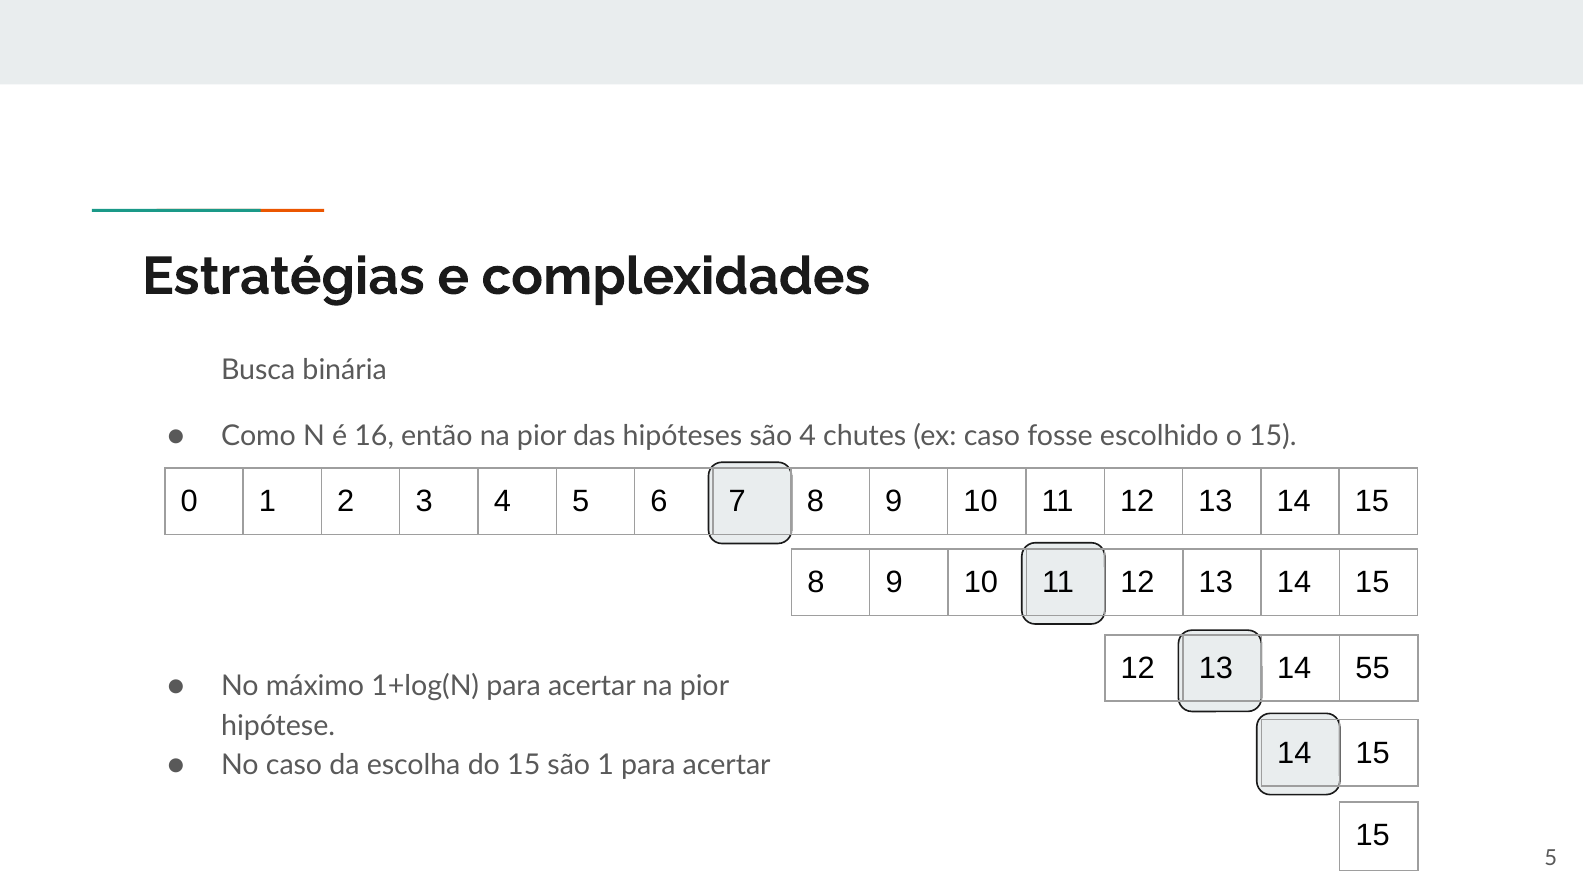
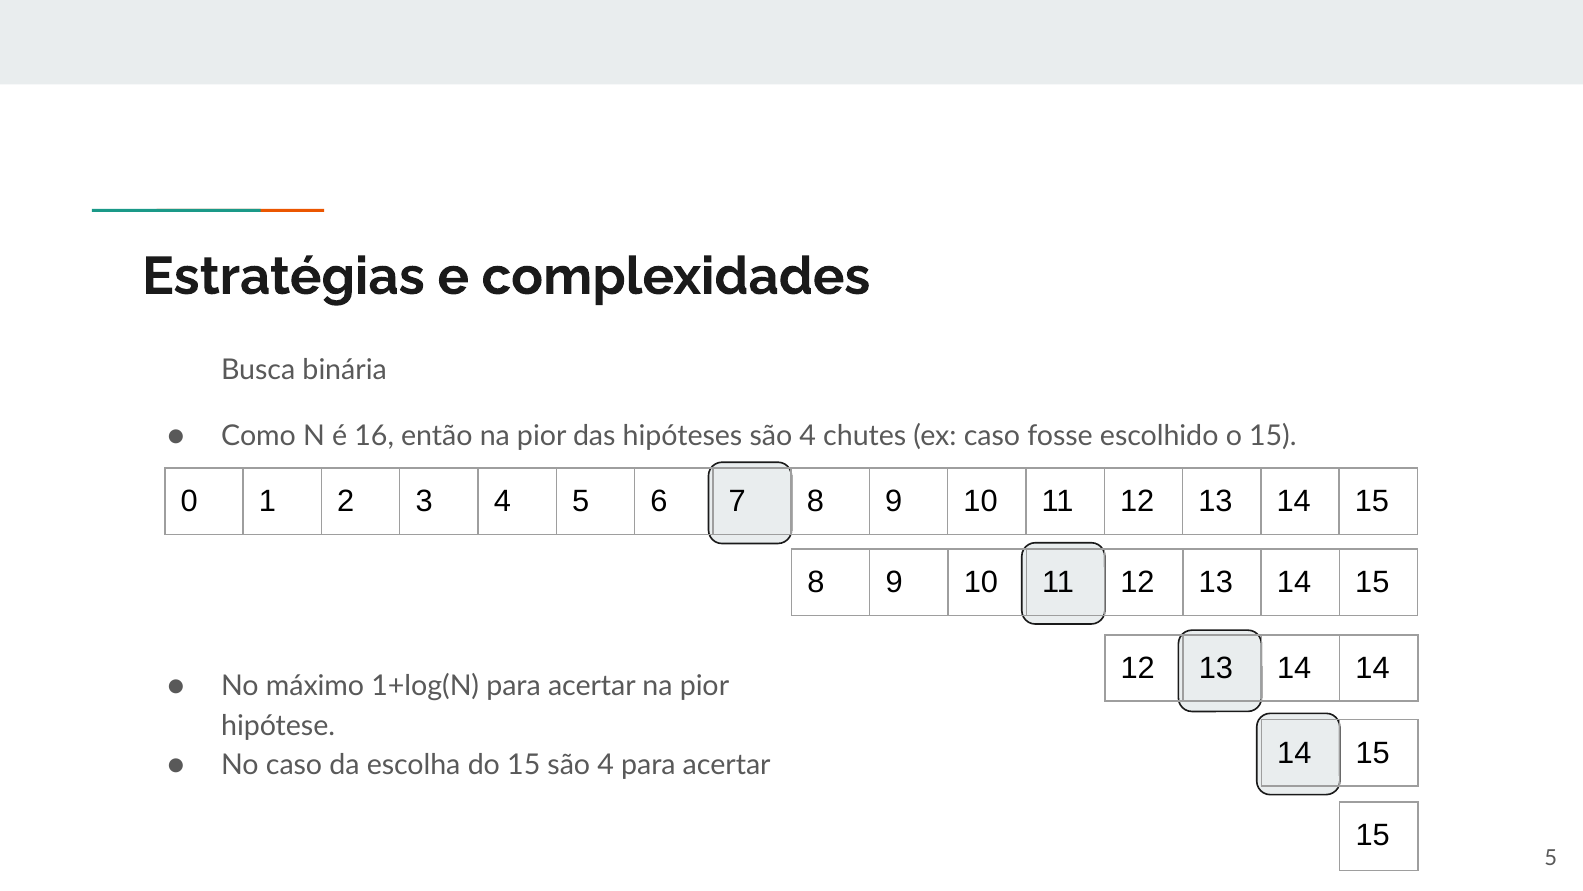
13 14 55: 55 -> 14 (1373, 668)
15 são 1: 1 -> 4 (606, 765)
